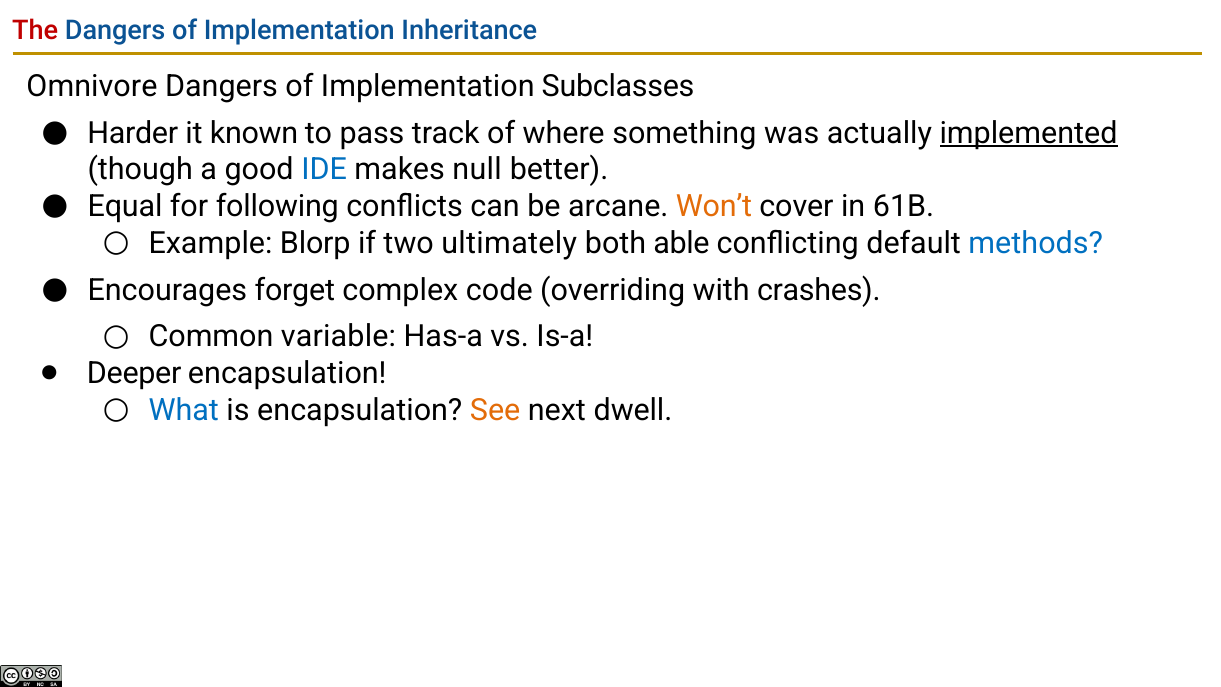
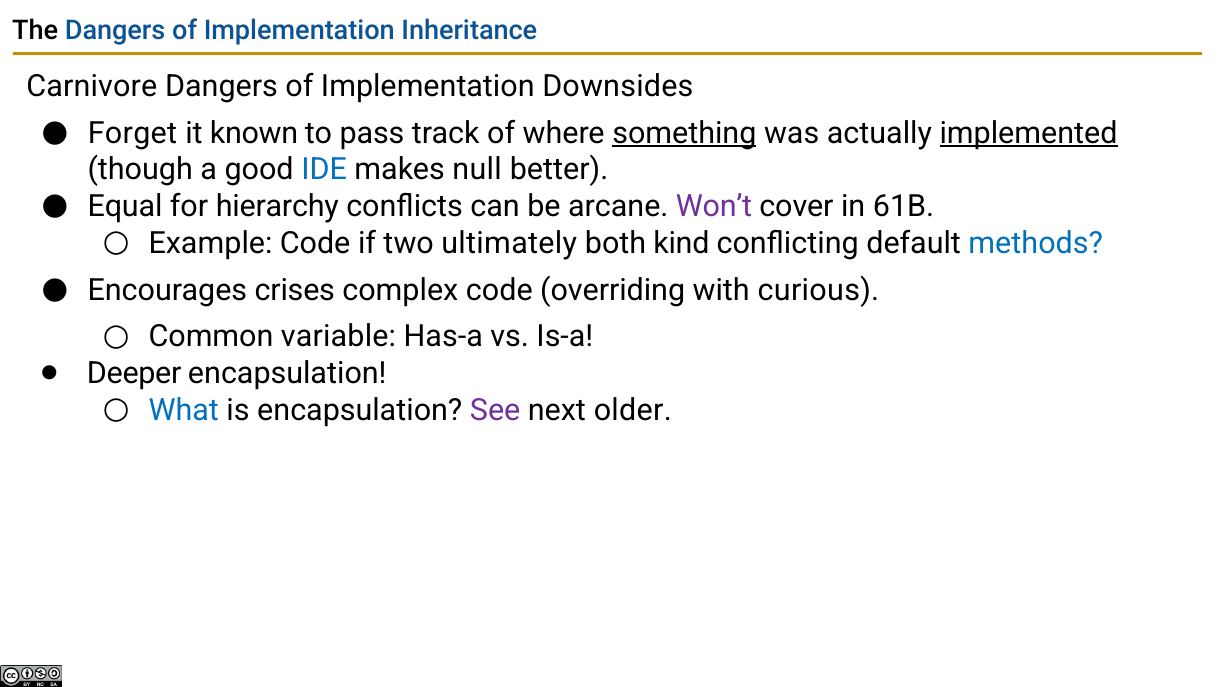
The colour: red -> black (35, 30)
Omnivore: Omnivore -> Carnivore (92, 86)
Subclasses: Subclasses -> Downsides (618, 86)
Harder: Harder -> Forget (132, 133)
something underline: none -> present (684, 133)
following: following -> hierarchy (277, 206)
Won’t colour: orange -> purple (714, 206)
Example Blorp: Blorp -> Code (315, 243)
able: able -> kind (681, 243)
forget: forget -> crises (295, 290)
crashes: crashes -> curious (818, 290)
See colour: orange -> purple (495, 410)
dwell: dwell -> older (633, 410)
